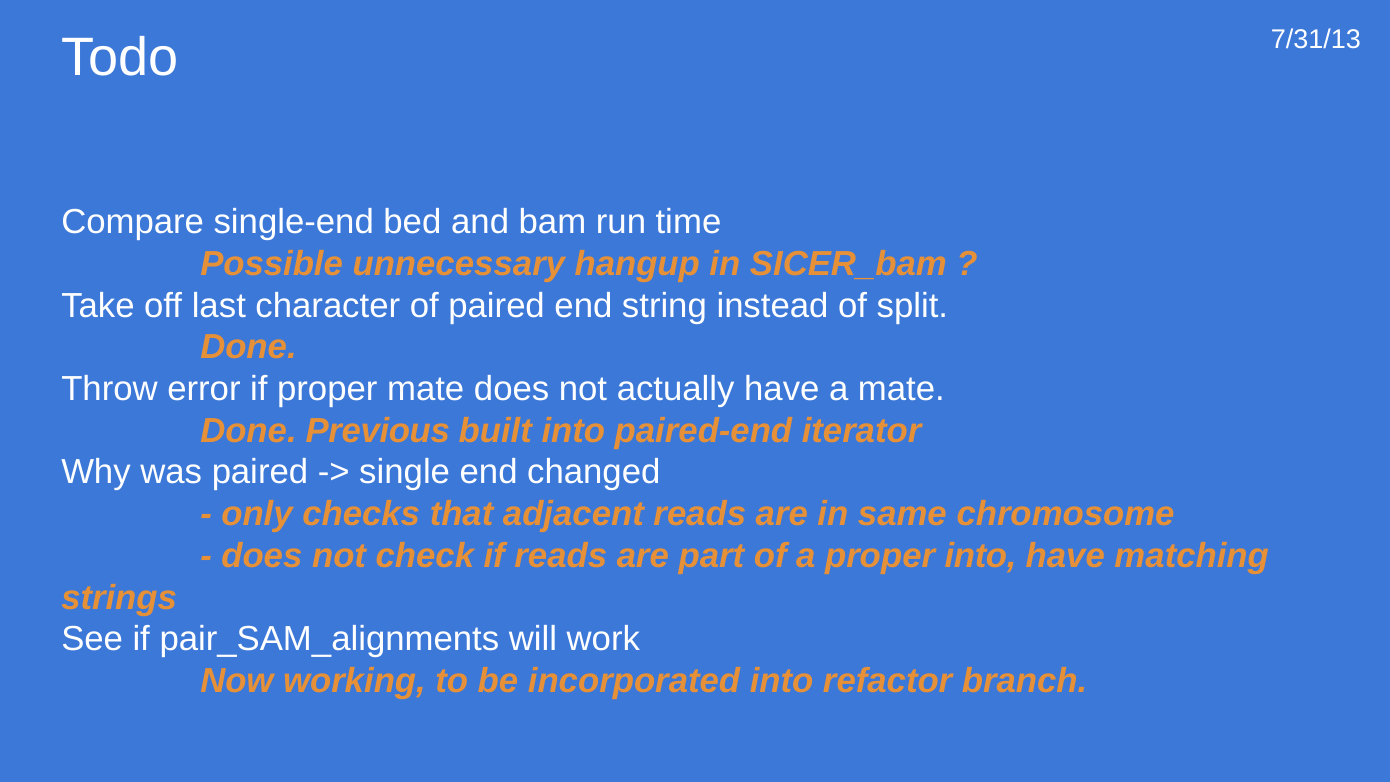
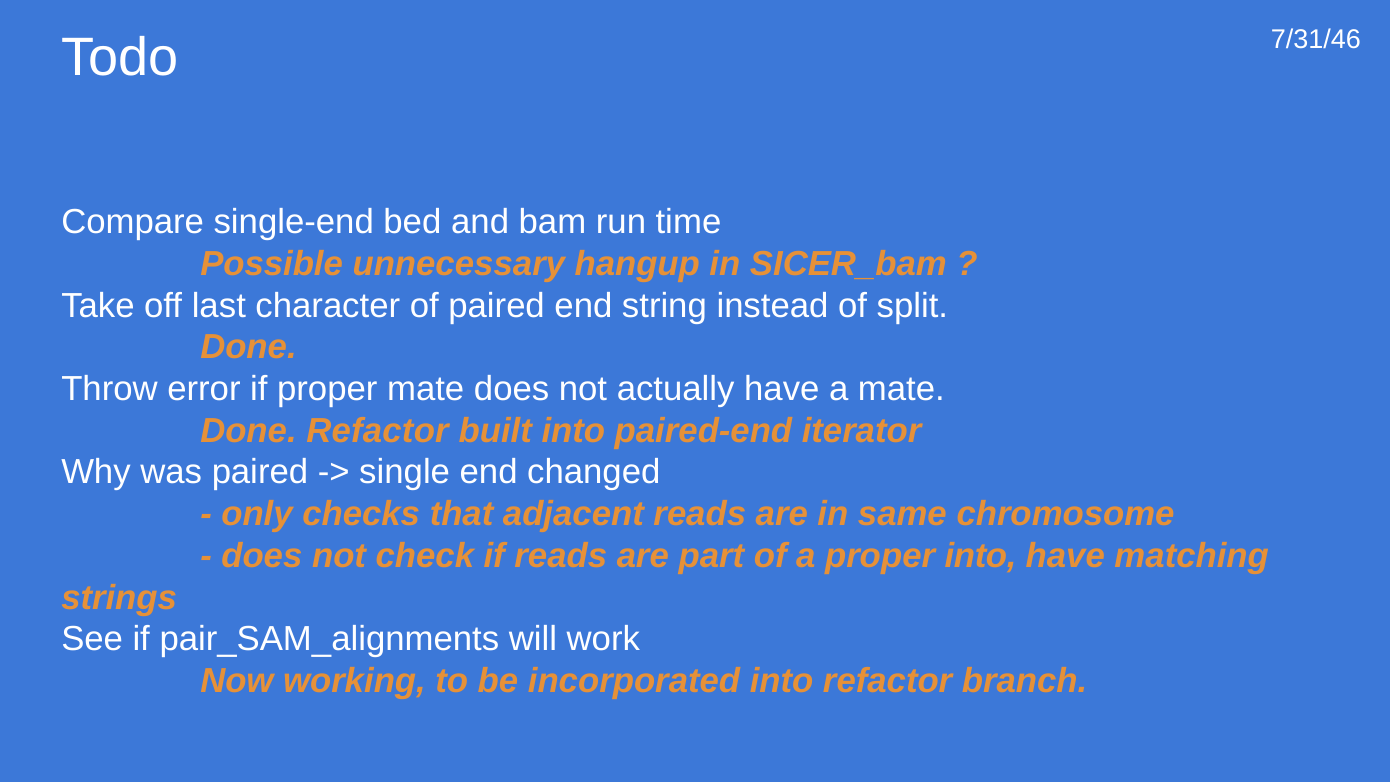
7/31/13: 7/31/13 -> 7/31/46 (1316, 40)
Done Previous: Previous -> Refactor (377, 431)
